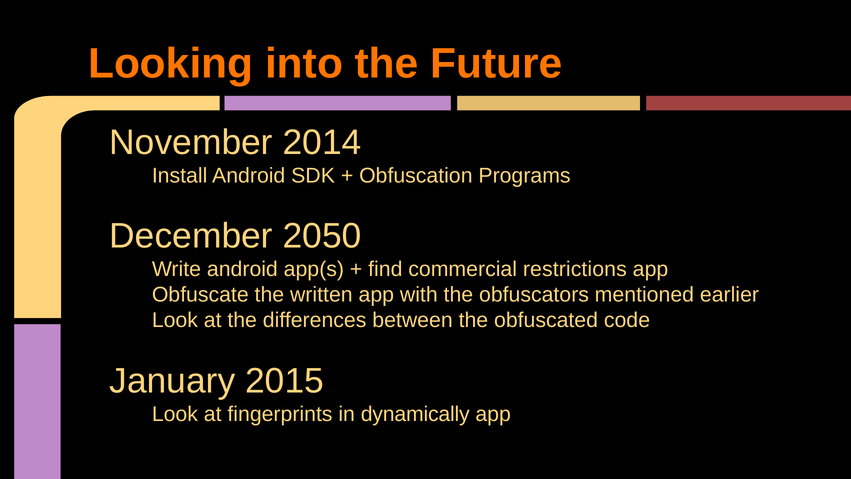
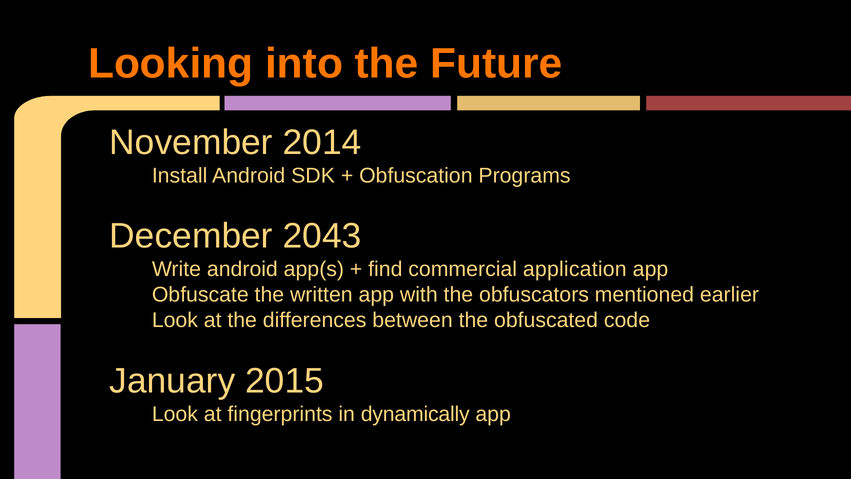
2050: 2050 -> 2043 (322, 236)
restrictions: restrictions -> application (575, 269)
